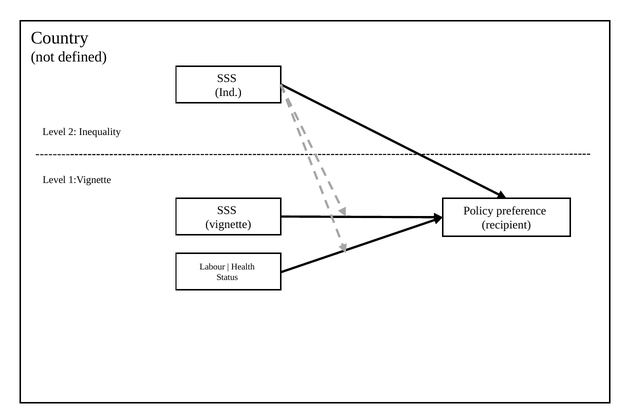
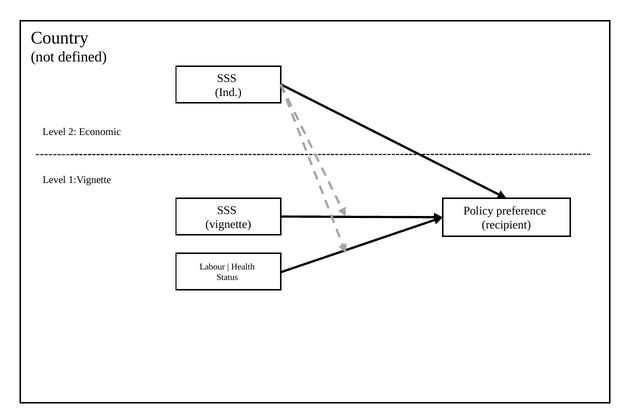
Inequality: Inequality -> Economic (100, 132)
